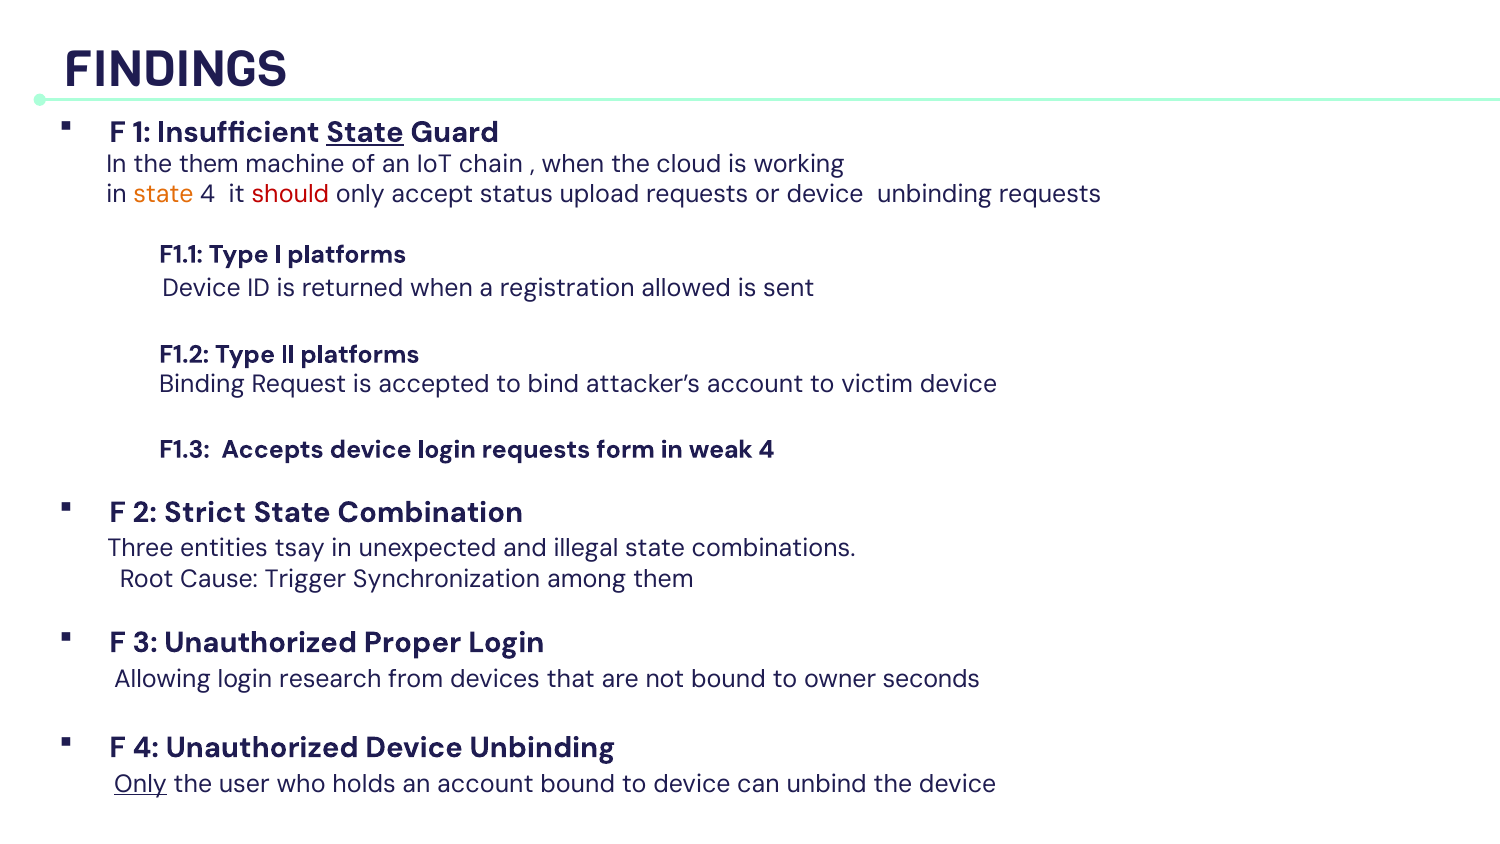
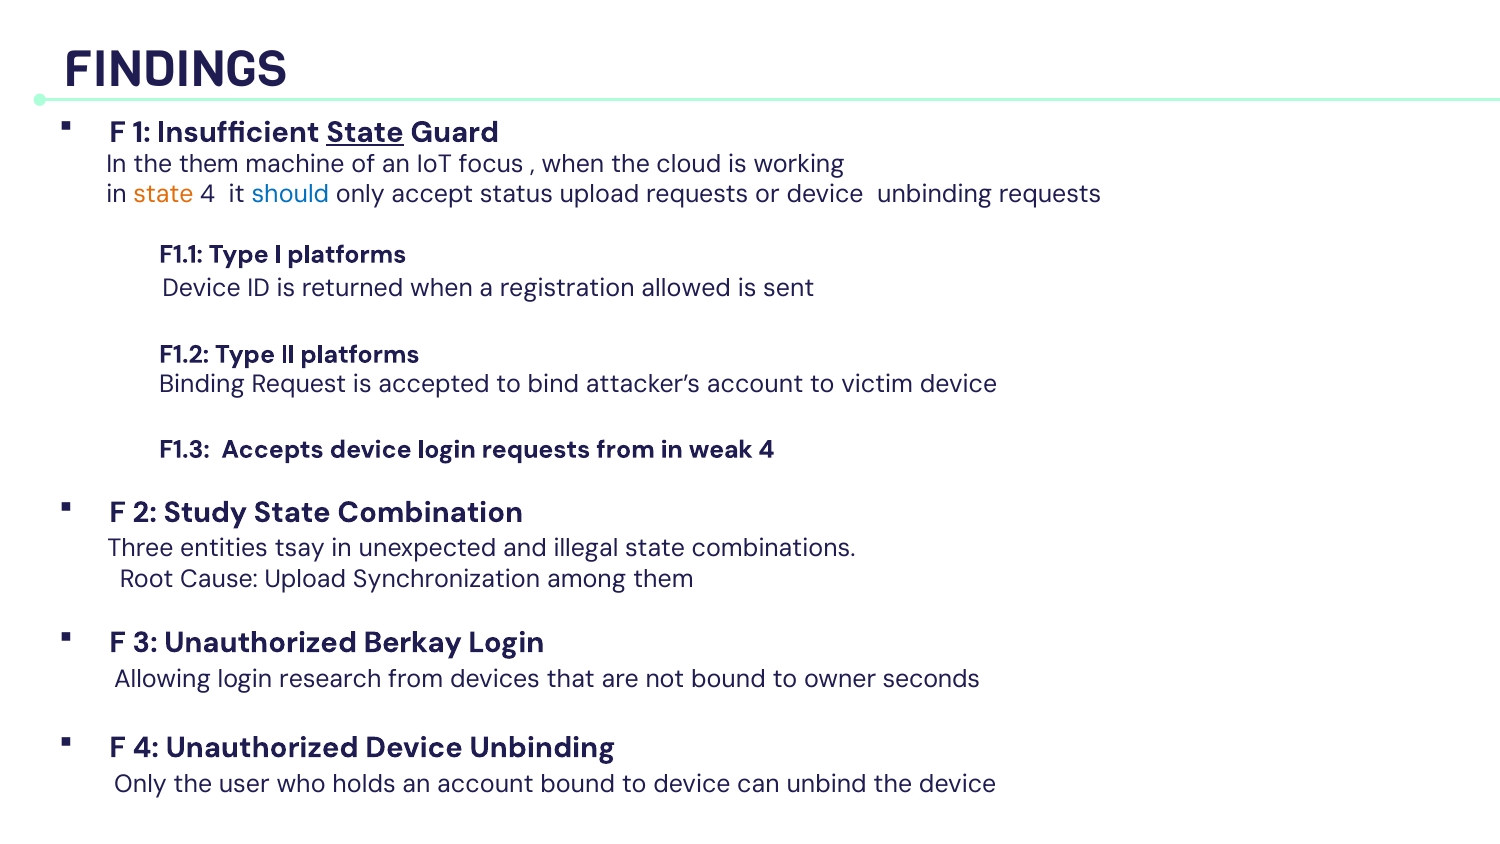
chain: chain -> focus (491, 164)
should colour: red -> blue (290, 194)
requests form: form -> from (626, 449)
Strict: Strict -> Study (205, 512)
Cause Trigger: Trigger -> Upload (305, 579)
Proper: Proper -> Berkay (413, 642)
Only underline: present -> none (141, 784)
